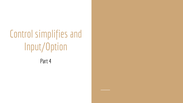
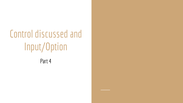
simplifies: simplifies -> discussed (51, 34)
